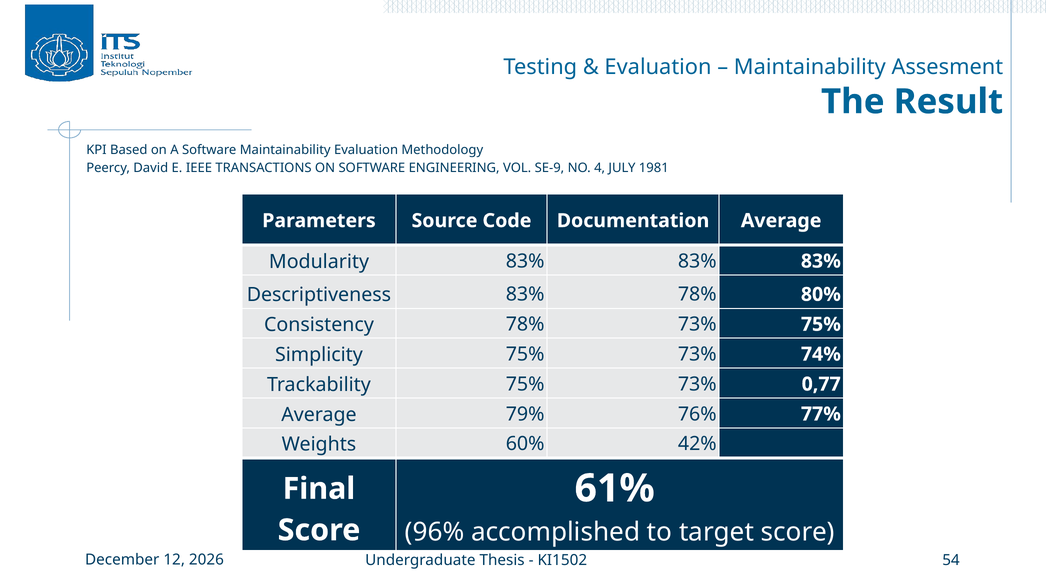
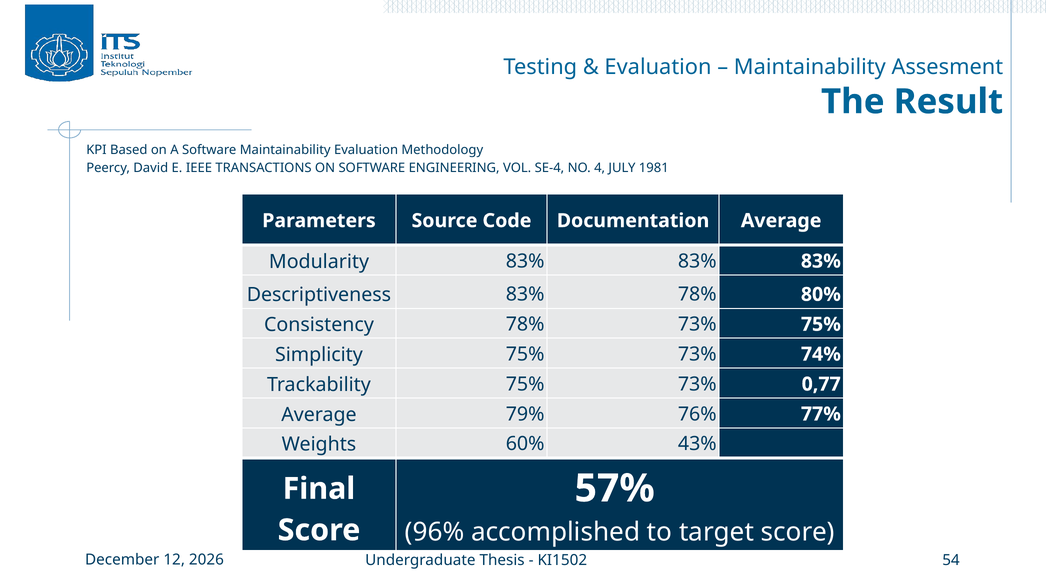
SE-9: SE-9 -> SE-4 (549, 168)
42%: 42% -> 43% (697, 444)
61%: 61% -> 57% (615, 489)
